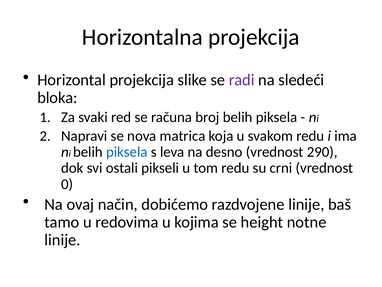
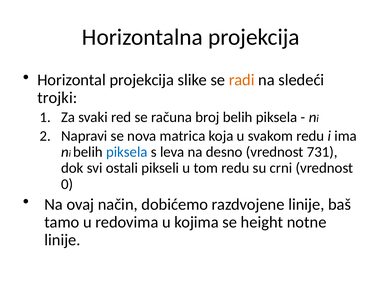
radi colour: purple -> orange (242, 80)
bloka: bloka -> trojki (57, 98)
290: 290 -> 731 (322, 152)
